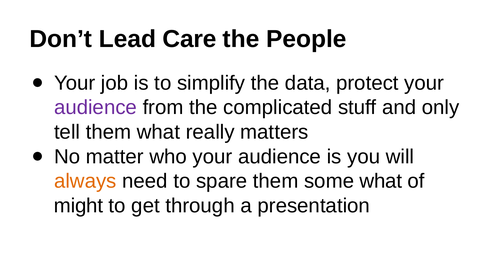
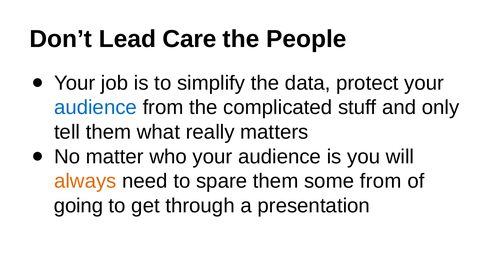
audience colour: purple -> blue (95, 108)
some what: what -> from (381, 181)
might: might -> going (79, 206)
